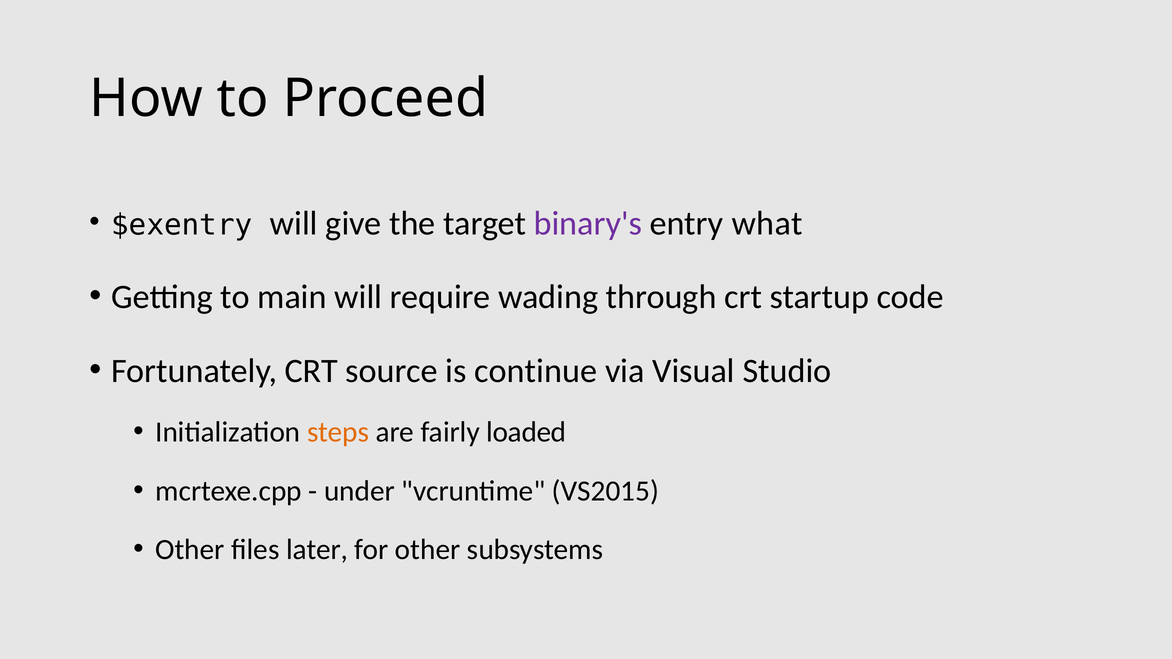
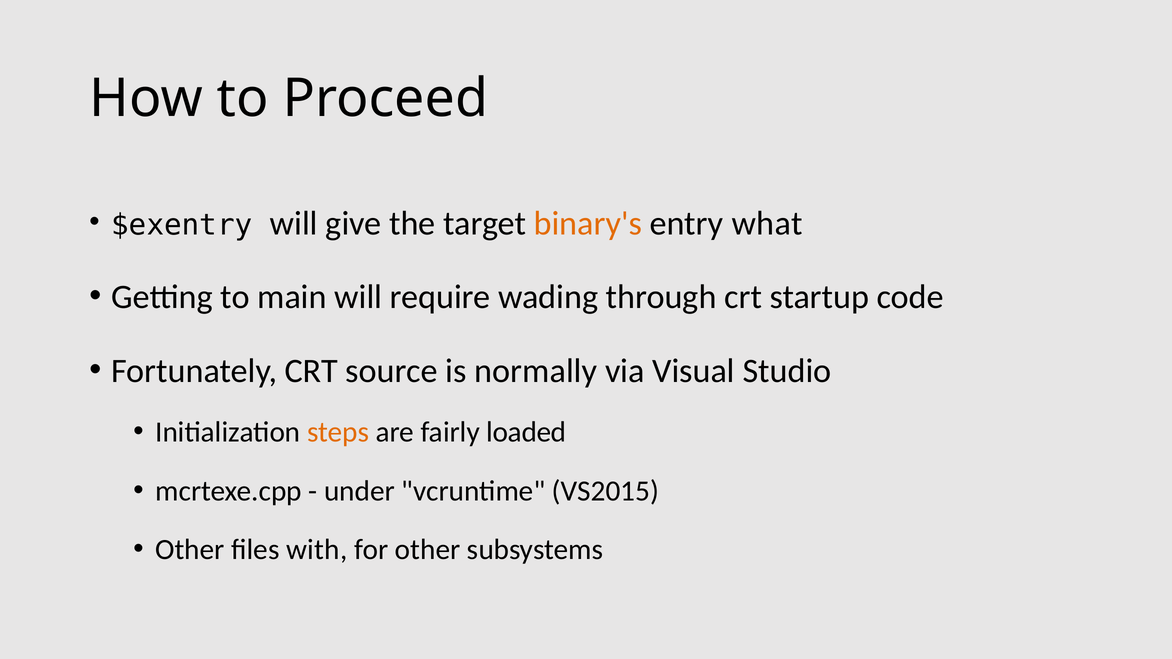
binary's colour: purple -> orange (588, 223)
continue: continue -> normally (536, 371)
later: later -> with (317, 550)
